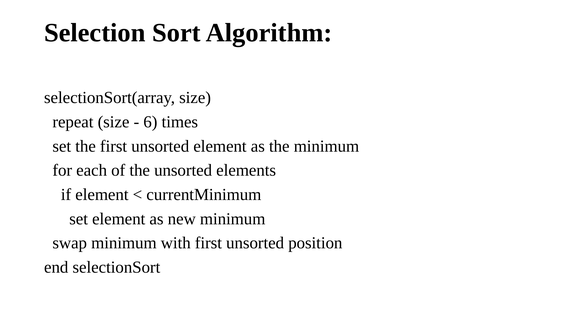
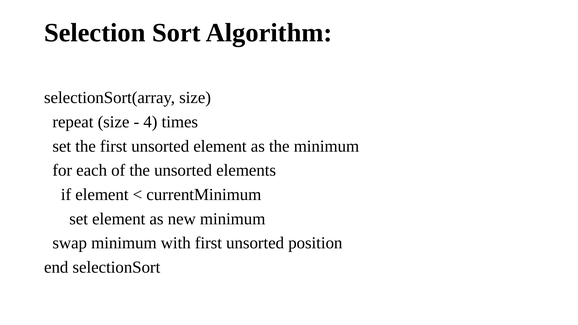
6: 6 -> 4 (150, 122)
